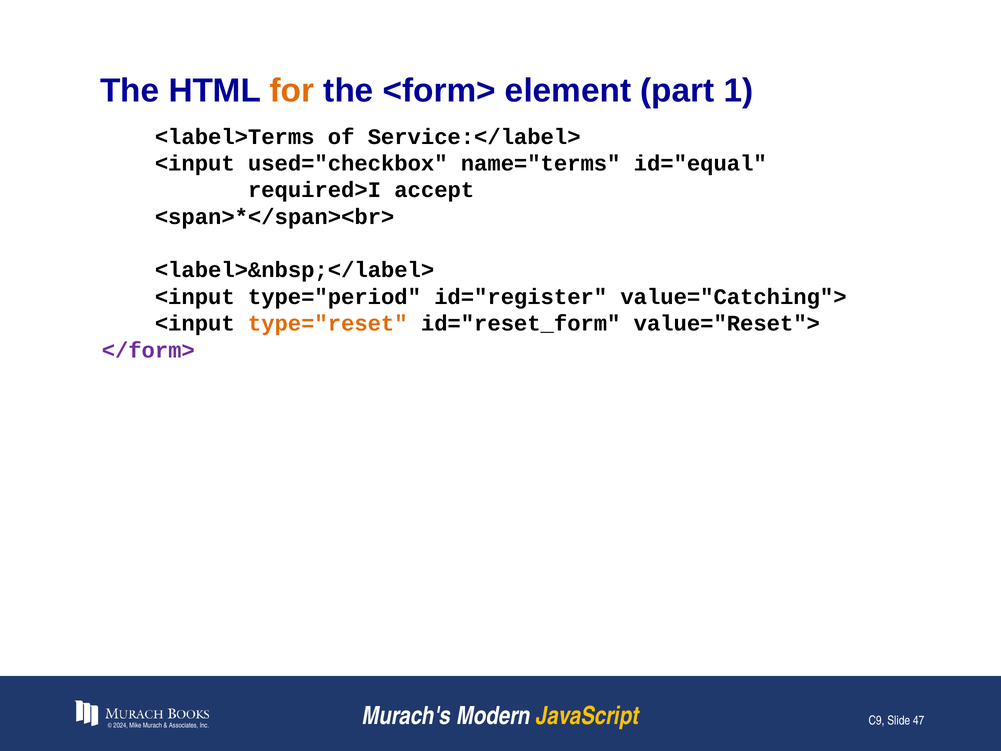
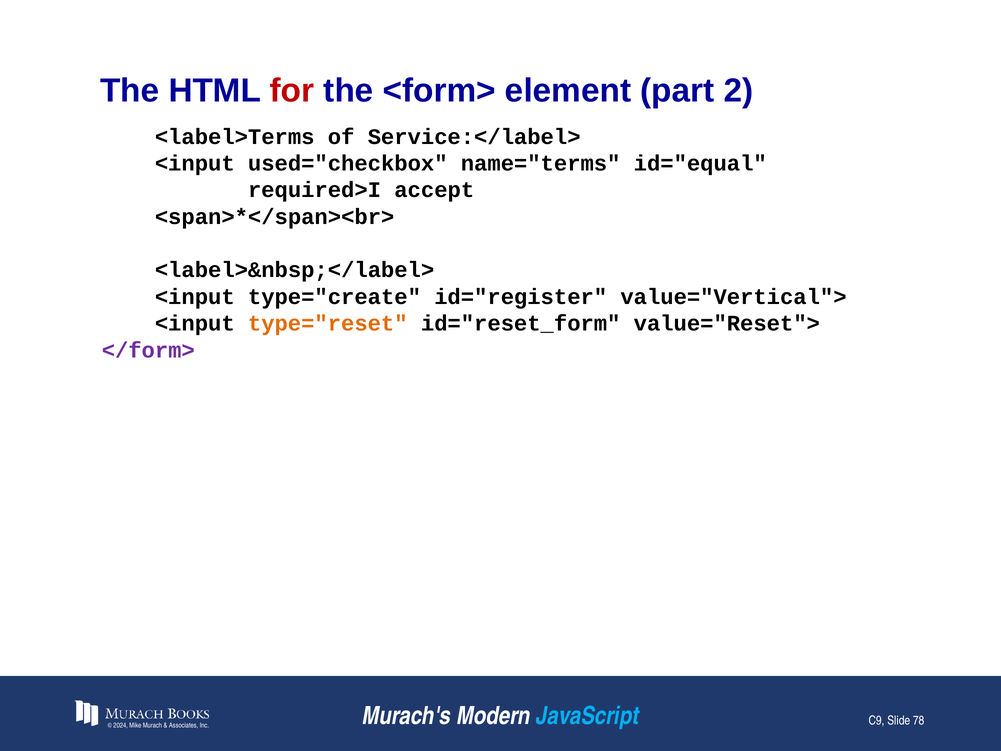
for colour: orange -> red (292, 91)
1: 1 -> 2 (739, 91)
type="period: type="period -> type="create (334, 297)
value="Catching">: value="Catching"> -> value="Vertical"> (734, 297)
JavaScript colour: yellow -> light blue (587, 716)
47: 47 -> 78 (919, 720)
